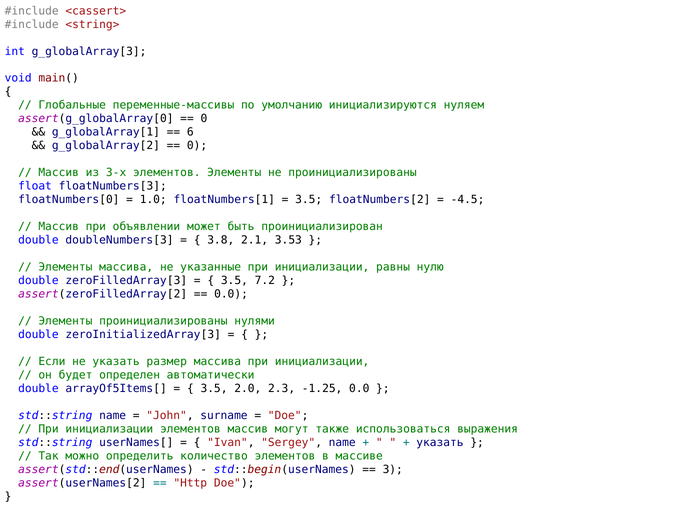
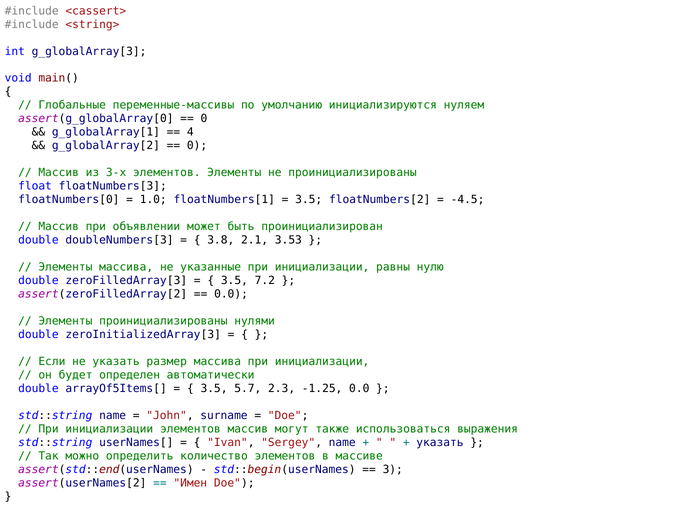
6: 6 -> 4 (190, 132)
2.0: 2.0 -> 5.7 (248, 388)
Http: Http -> Имен (190, 483)
